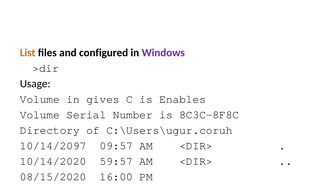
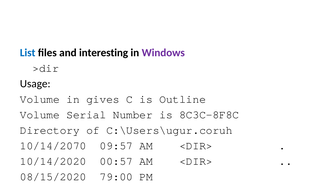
List colour: orange -> blue (28, 53)
configured: configured -> interesting (104, 53)
Enables: Enables -> Outline (183, 99)
10/14/2097: 10/14/2097 -> 10/14/2070 (53, 146)
59:57: 59:57 -> 00:57 (116, 161)
16:00: 16:00 -> 79:00 (116, 177)
